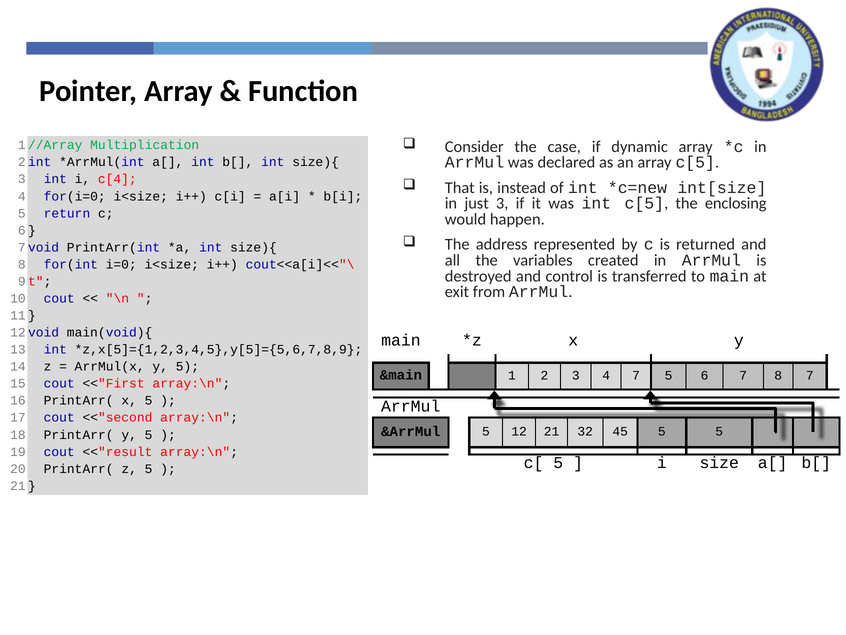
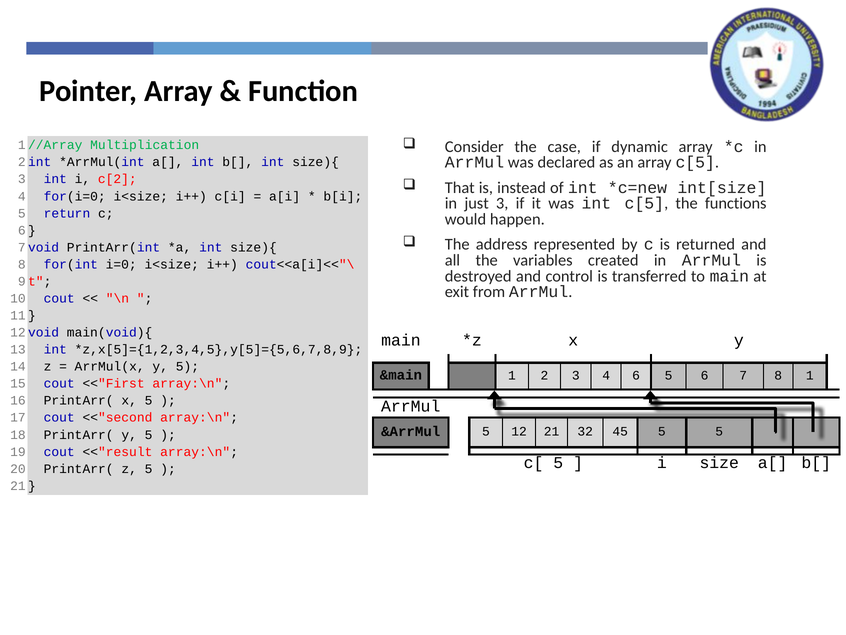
c[4: c[4 -> c[2 (117, 179)
enclosing: enclosing -> functions (736, 203)
4 7: 7 -> 6 (636, 375)
8 7: 7 -> 1 (810, 375)
